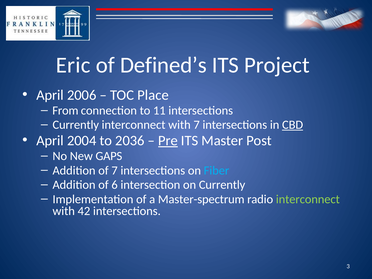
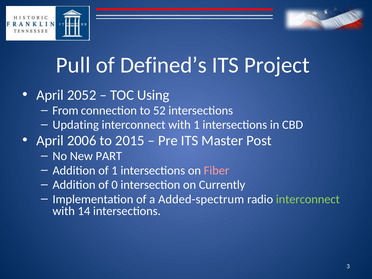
Eric: Eric -> Pull (73, 65)
2006: 2006 -> 2052 (82, 95)
Place: Place -> Using (153, 95)
11: 11 -> 52 (159, 110)
Currently: Currently -> Updating (76, 125)
with 7: 7 -> 1 (197, 125)
CBD underline: present -> none (293, 125)
2004: 2004 -> 2006 (82, 141)
2036: 2036 -> 2015 (130, 141)
Pre underline: present -> none (168, 141)
GAPS: GAPS -> PART (109, 156)
of 7: 7 -> 1 (115, 170)
Fiber colour: light blue -> pink (216, 170)
6: 6 -> 0 (115, 185)
Master-spectrum: Master-spectrum -> Added-spectrum (201, 199)
42: 42 -> 14 (84, 211)
